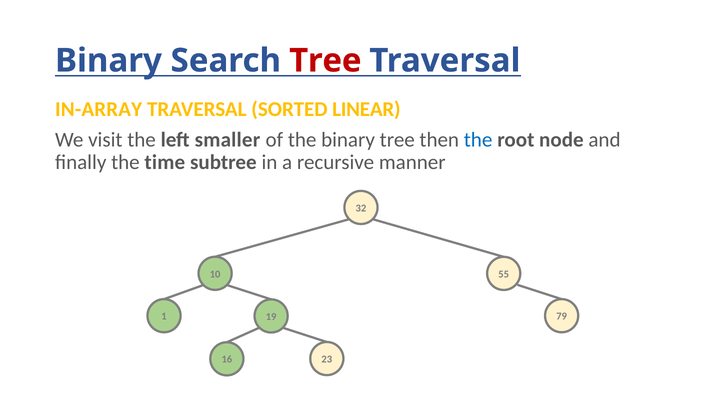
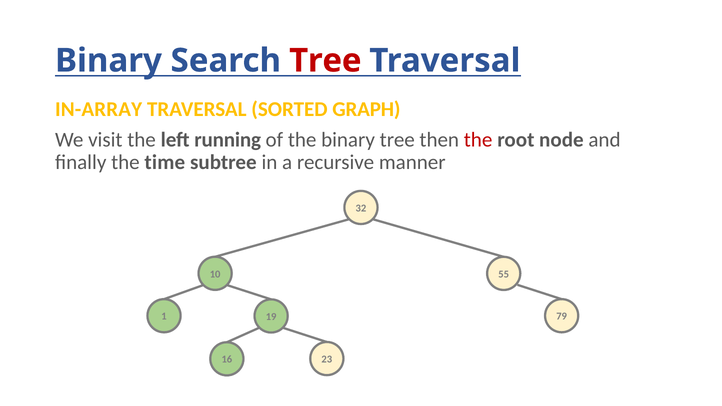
LINEAR: LINEAR -> GRAPH (366, 109)
smaller: smaller -> running (228, 140)
the colour: blue -> red (478, 140)
